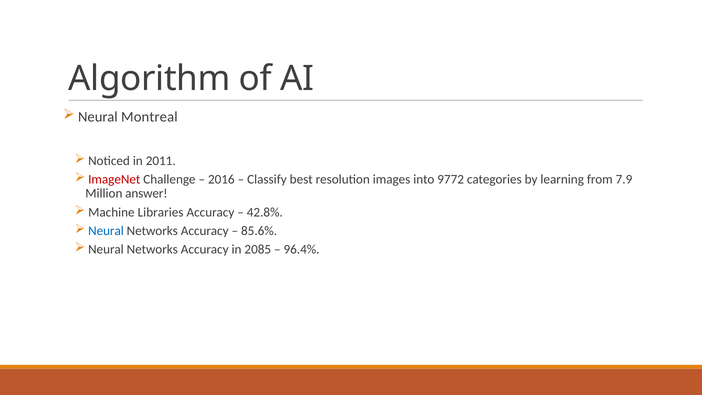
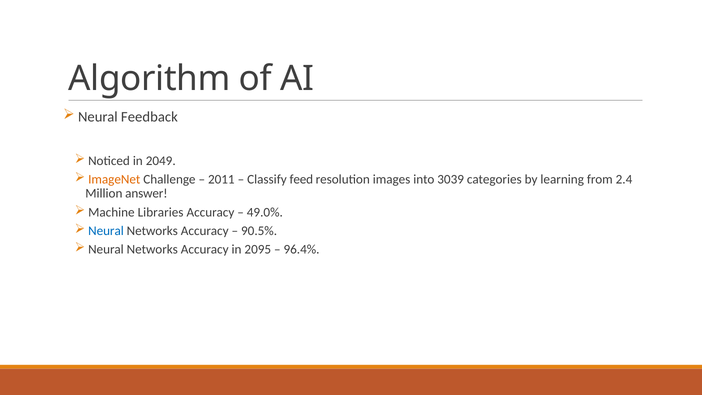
Montreal: Montreal -> Feedback (149, 117)
2011: 2011 -> 2049 (161, 161)
ImageNet colour: red -> orange (114, 179)
2016: 2016 -> 2011 (221, 179)
best: best -> feed (301, 179)
9772: 9772 -> 3039 (451, 179)
7.9: 7.9 -> 2.4 (624, 179)
42.8%: 42.8% -> 49.0% (265, 212)
85.6%: 85.6% -> 90.5% (259, 231)
2085: 2085 -> 2095 (258, 249)
